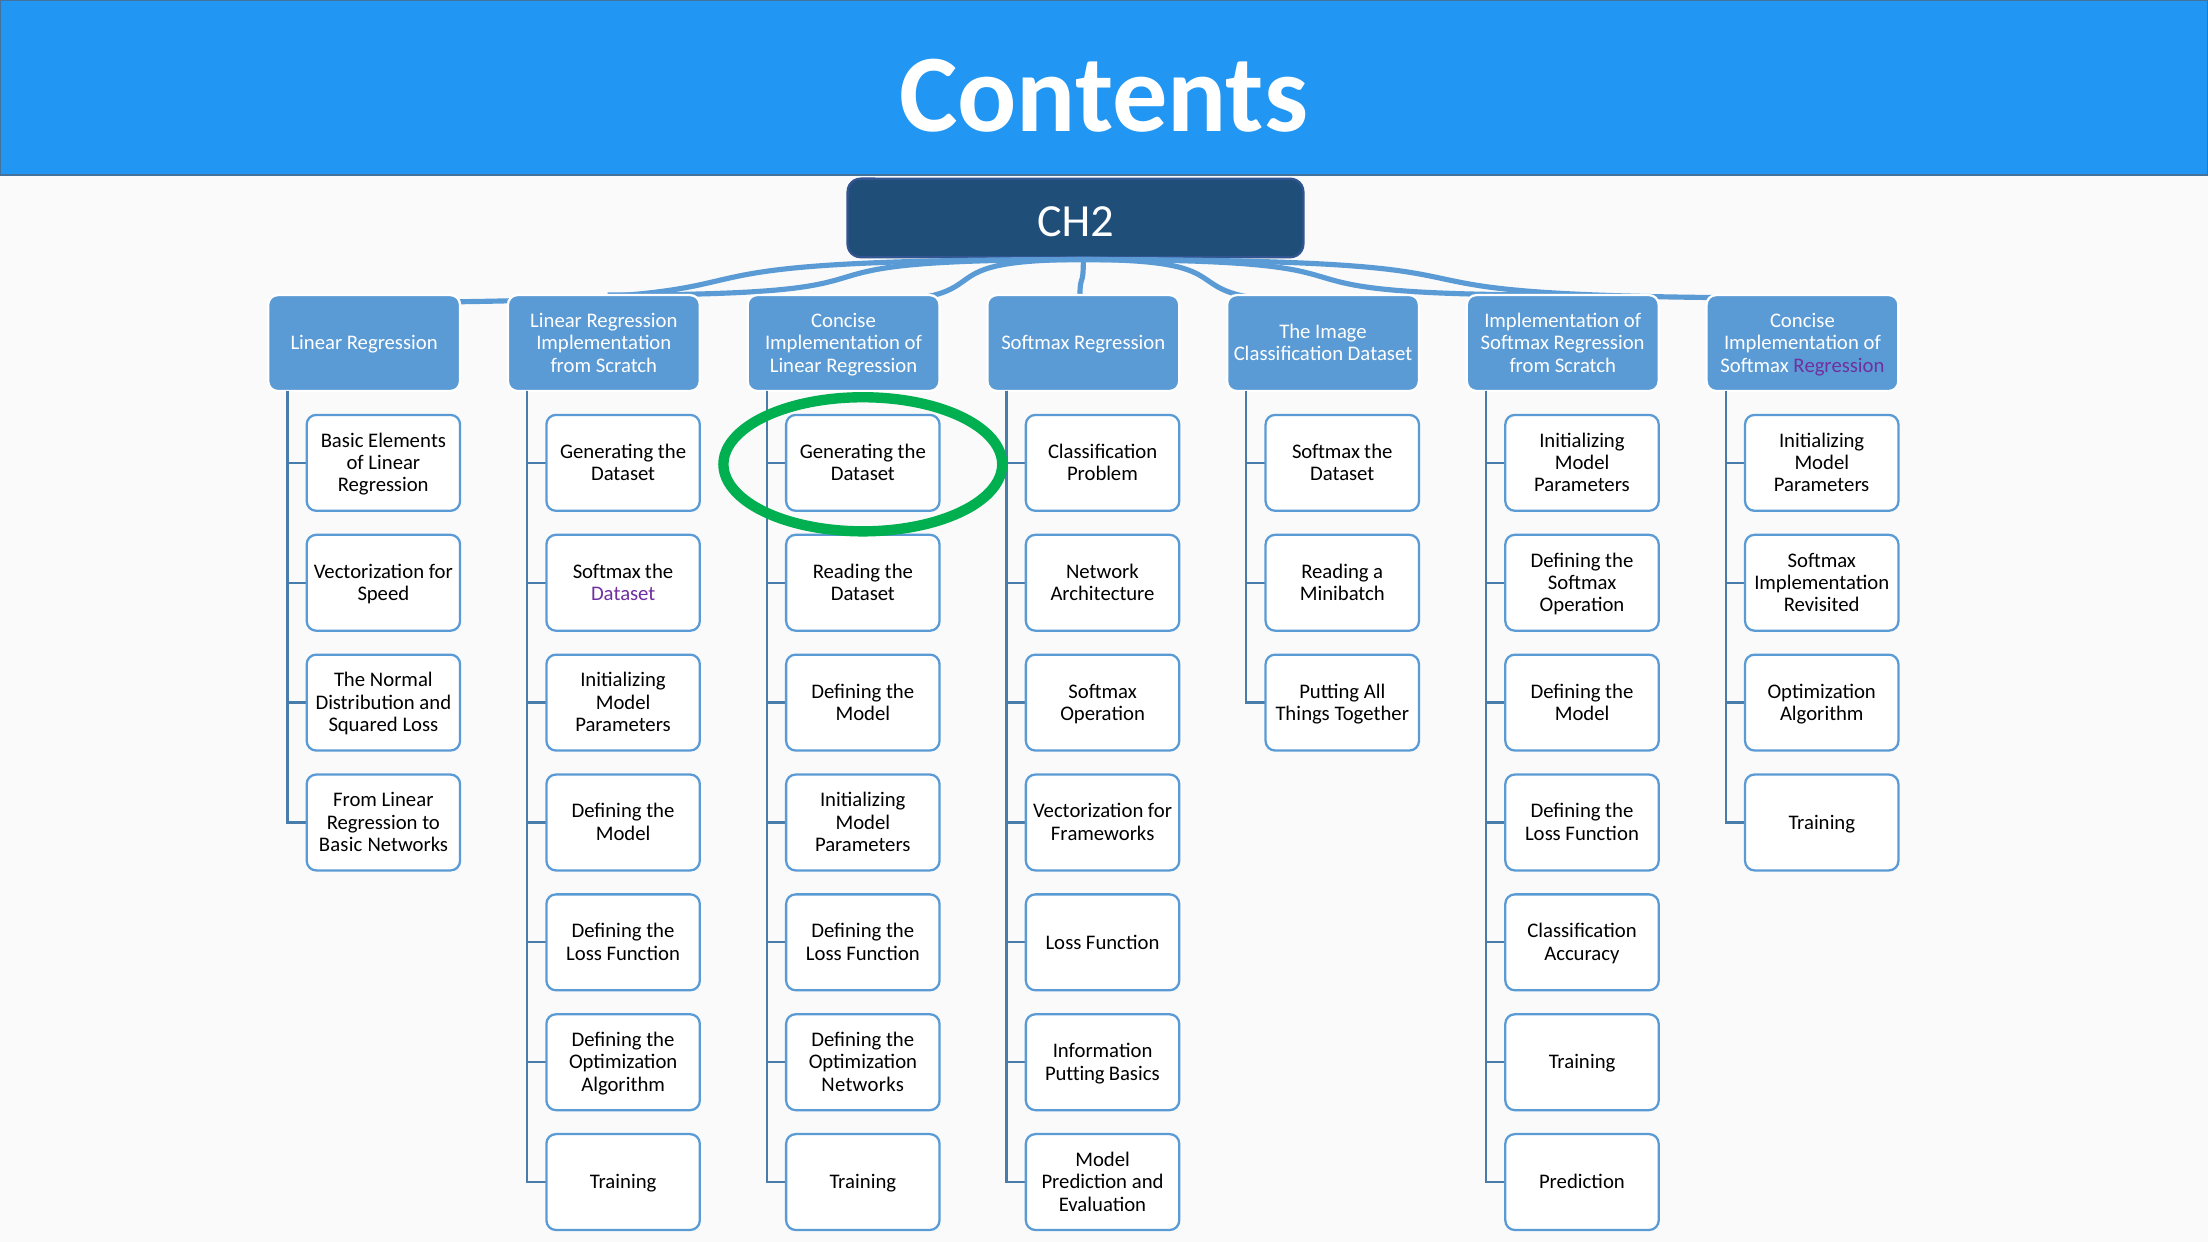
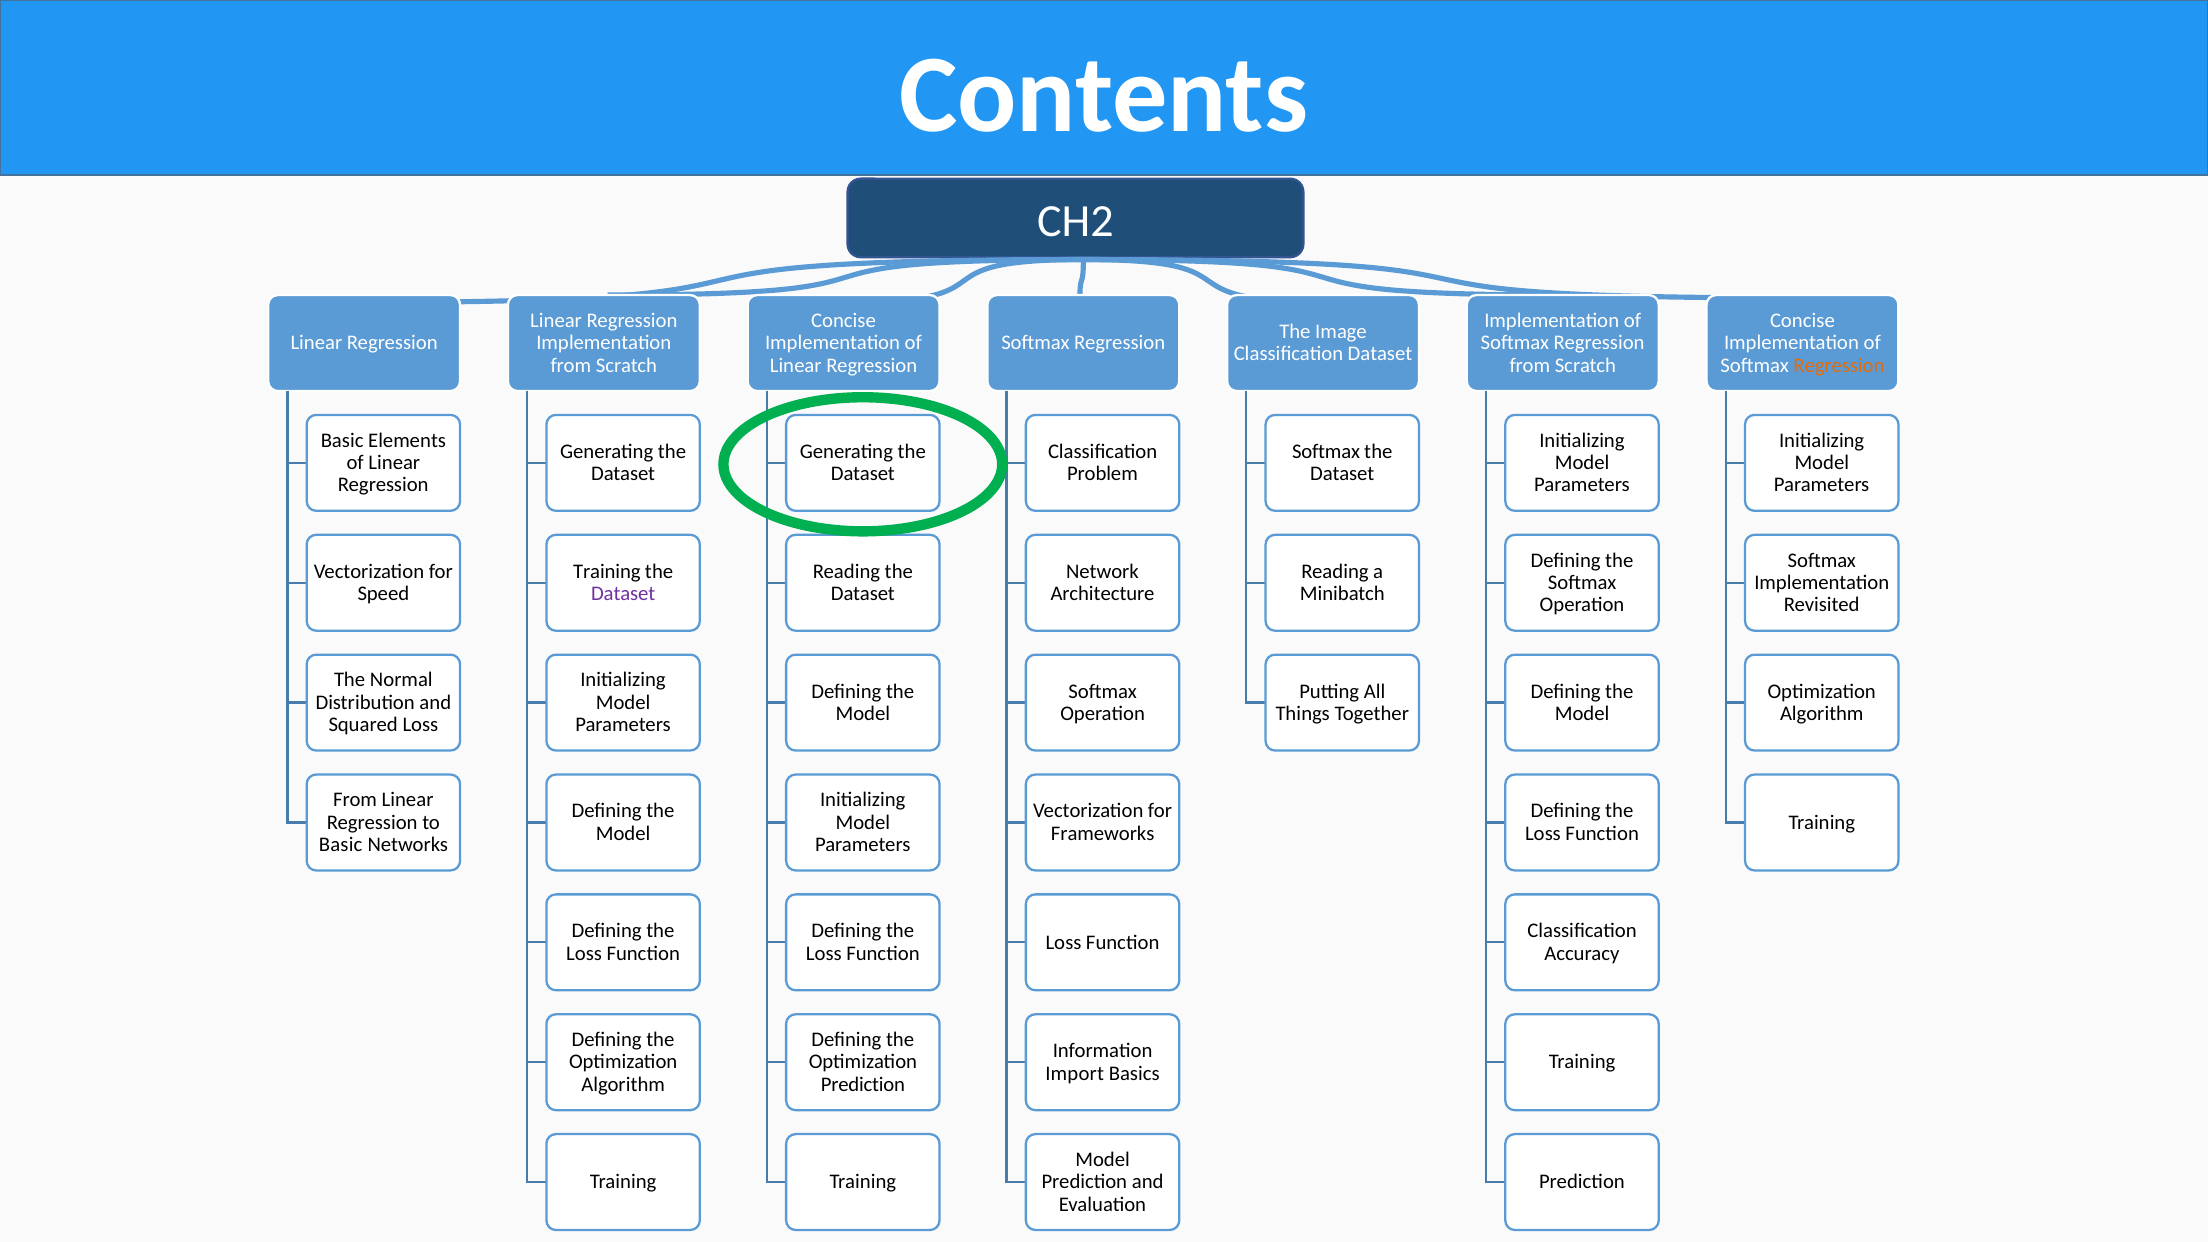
Regression colour: purple -> orange (1839, 365)
Softmax: Softmax -> Training (607, 571)
Putting: Putting -> Import (1075, 1073)
Networks: Networks -> Prediction (863, 1084)
